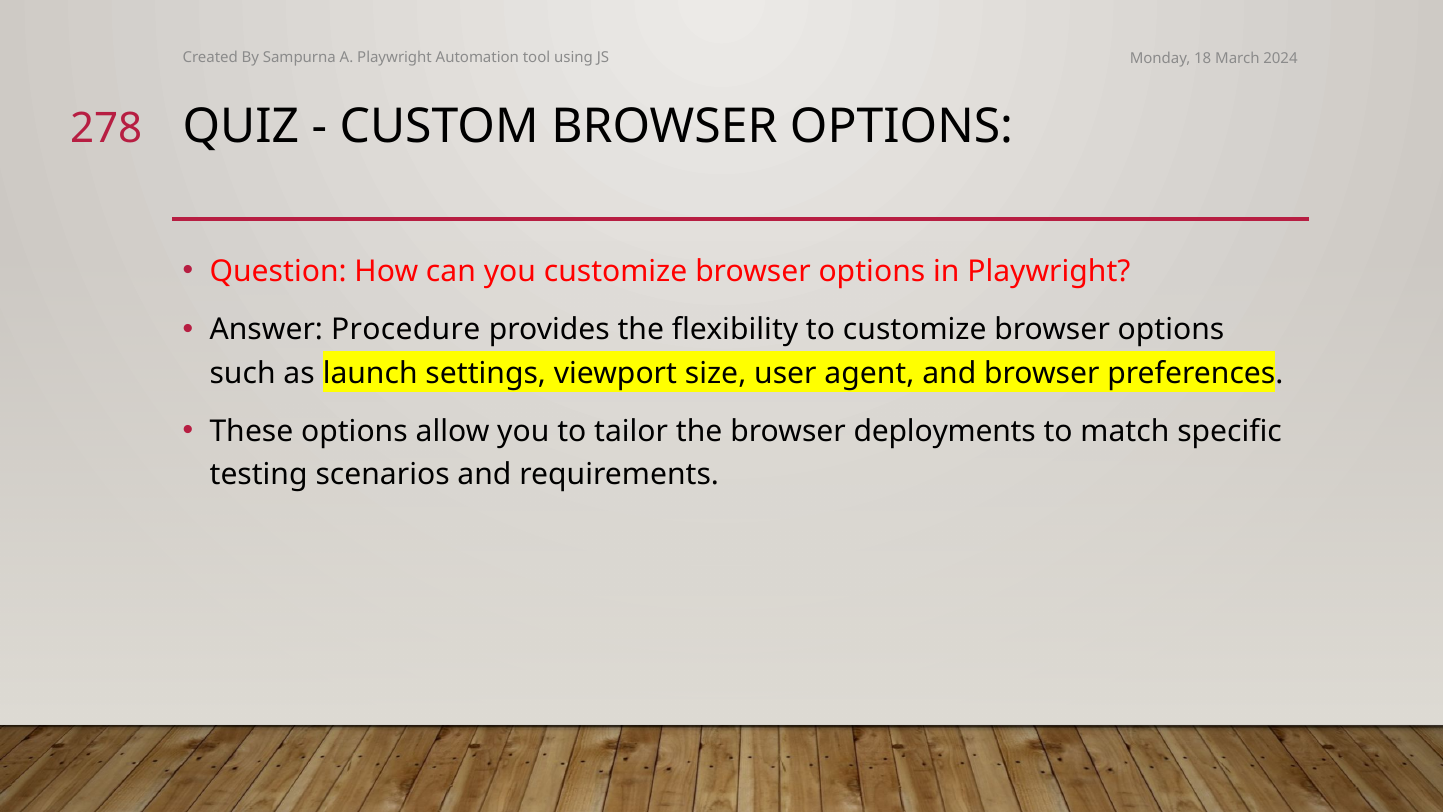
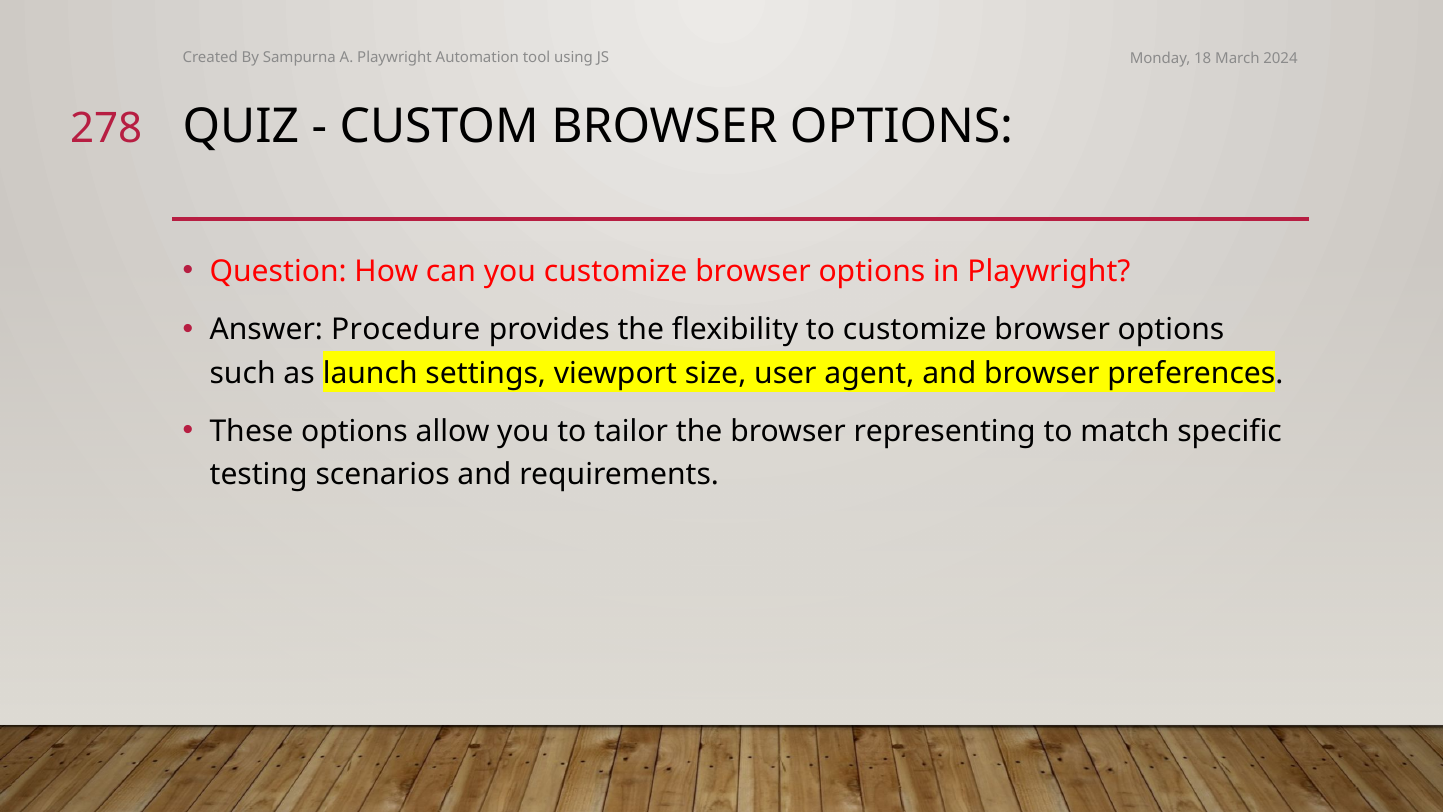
deployments: deployments -> representing (945, 431)
